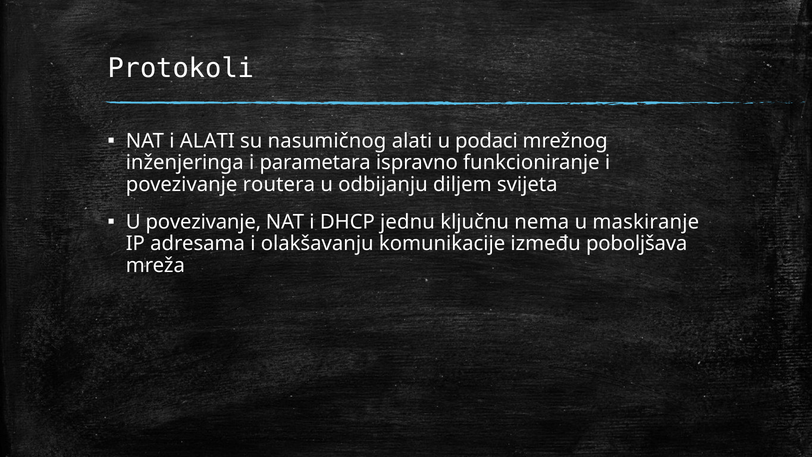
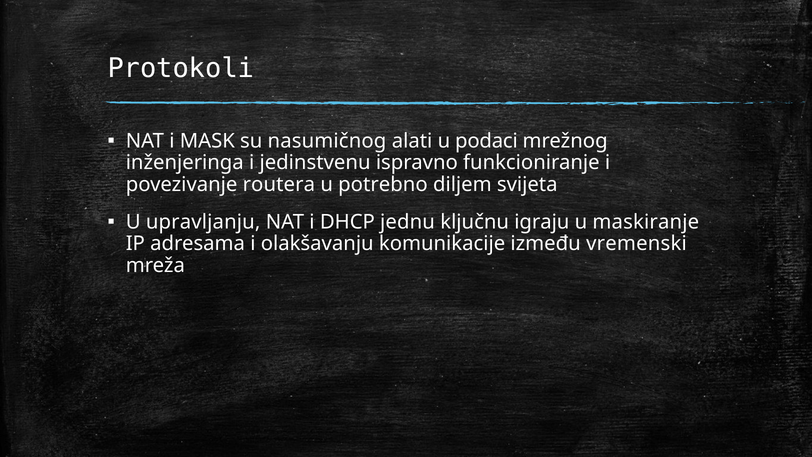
i ALATI: ALATI -> MASK (207, 141)
parametara: parametara -> jedinstvenu (315, 163)
odbijanju: odbijanju -> potrebno (383, 185)
U povezivanje: povezivanje -> upravljanju (203, 222)
nema: nema -> igraju (542, 222)
poboljšava: poboljšava -> vremenski (637, 244)
